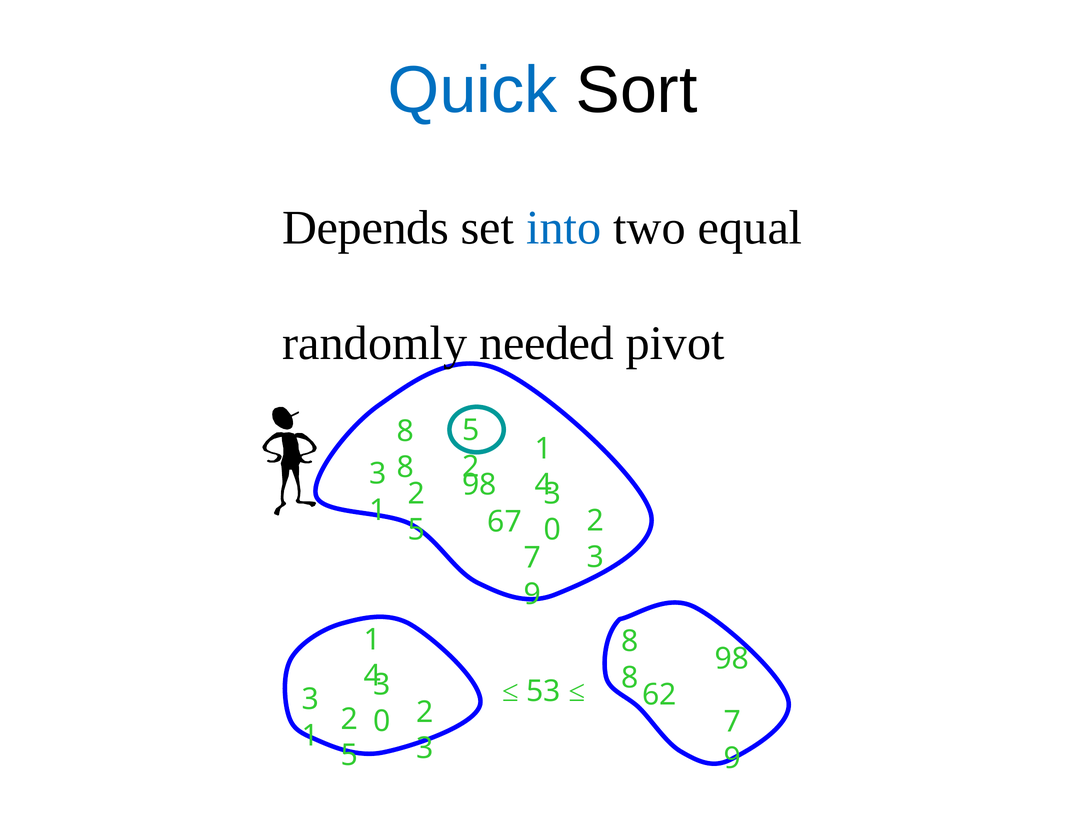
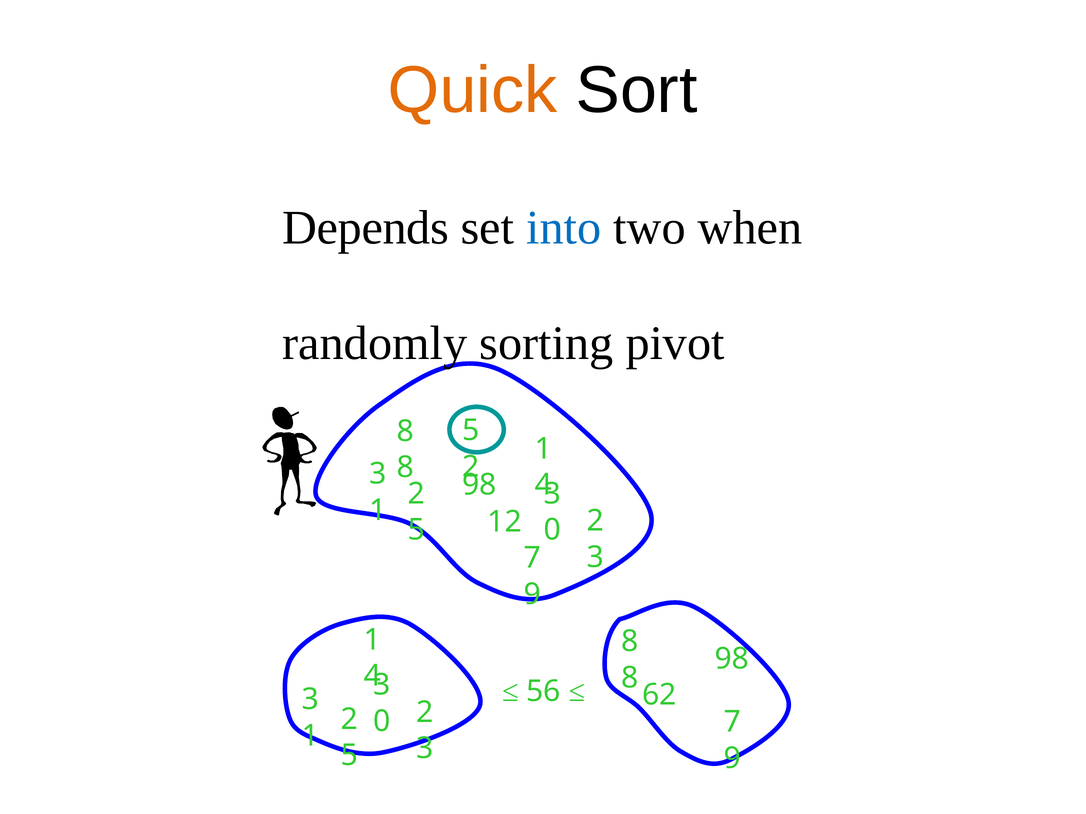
Quick colour: blue -> orange (473, 91)
equal: equal -> when (750, 228)
needed: needed -> sorting (546, 344)
67: 67 -> 12 (505, 522)
53: 53 -> 56 (543, 692)
